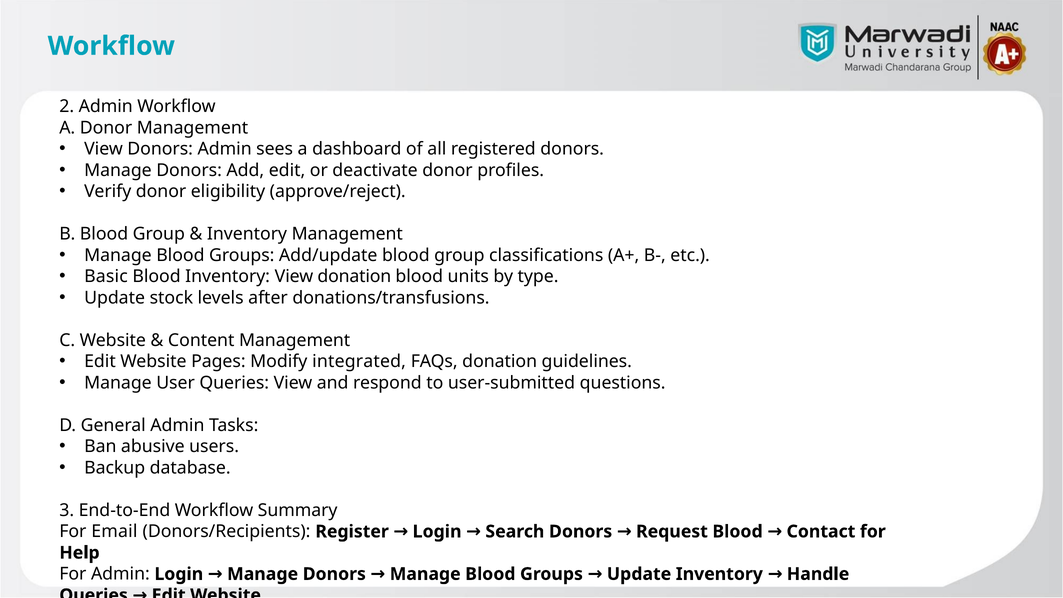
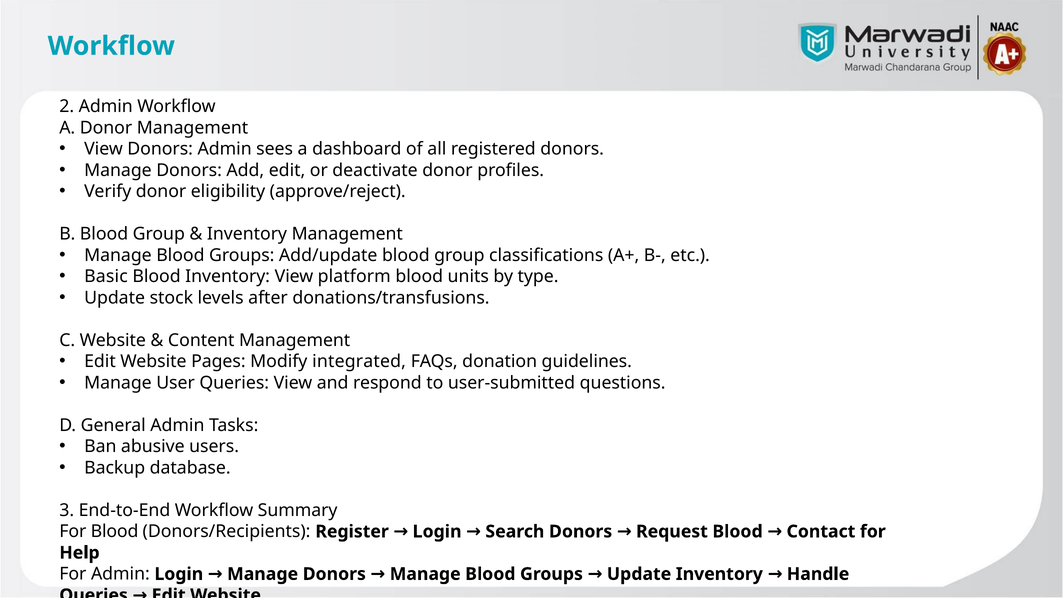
View donation: donation -> platform (354, 276)
For Email: Email -> Blood (115, 531)
